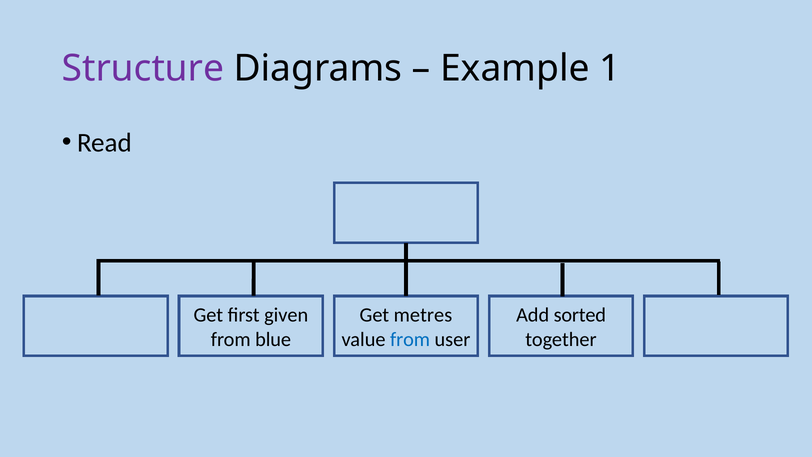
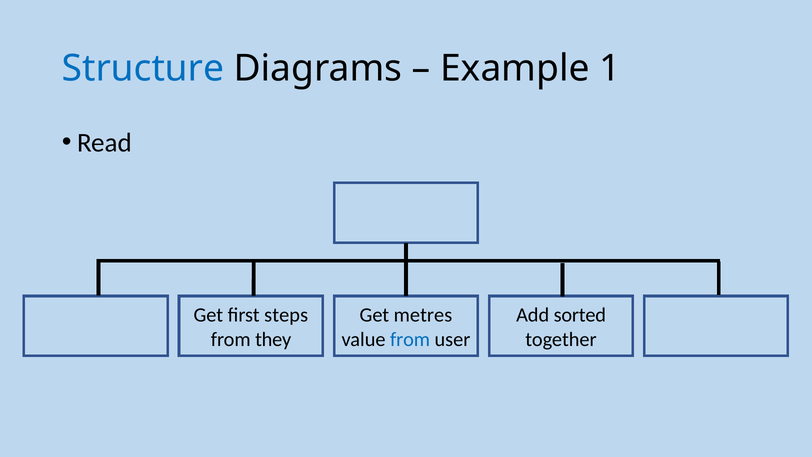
Structure colour: purple -> blue (143, 68)
given: given -> steps (286, 315)
blue: blue -> they (273, 339)
